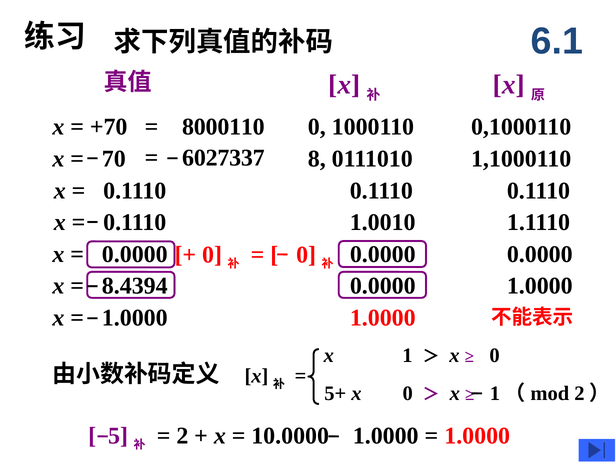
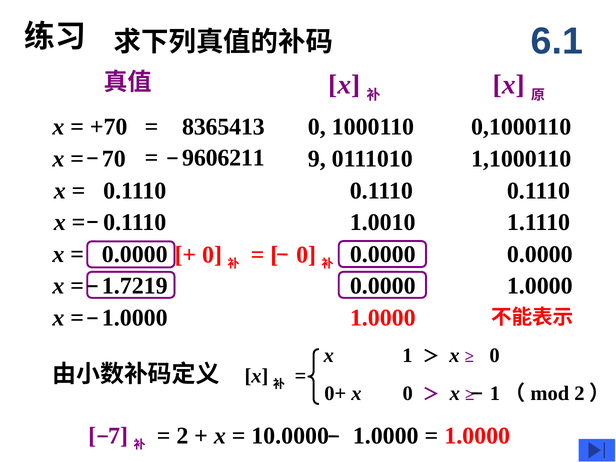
8000110: 8000110 -> 8365413 (223, 127)
6027337: 6027337 -> 9606211 (223, 158)
8: 8 -> 9 (317, 159)
8.4394: 8.4394 -> 1.7219 (135, 286)
5+: 5+ -> 0+ (335, 394)
5: 5 -> 7 (118, 436)
